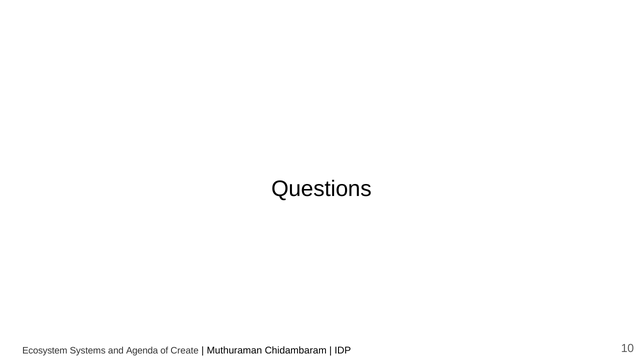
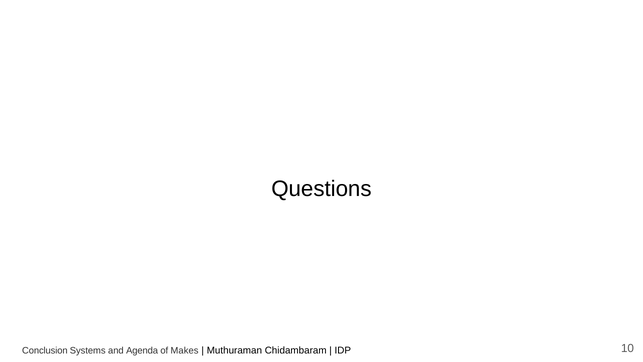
Ecosystem: Ecosystem -> Conclusion (45, 350)
Create: Create -> Makes (185, 350)
